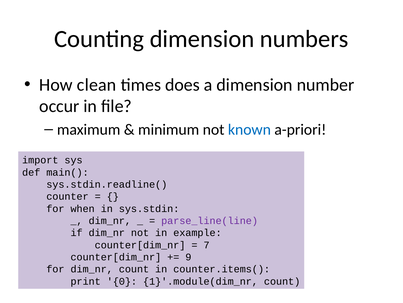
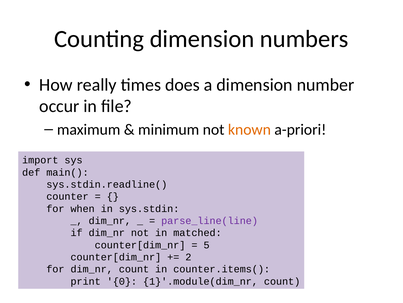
clean: clean -> really (97, 85)
known colour: blue -> orange (249, 129)
example: example -> matched (197, 232)
7: 7 -> 5 (207, 244)
9: 9 -> 2 (188, 257)
